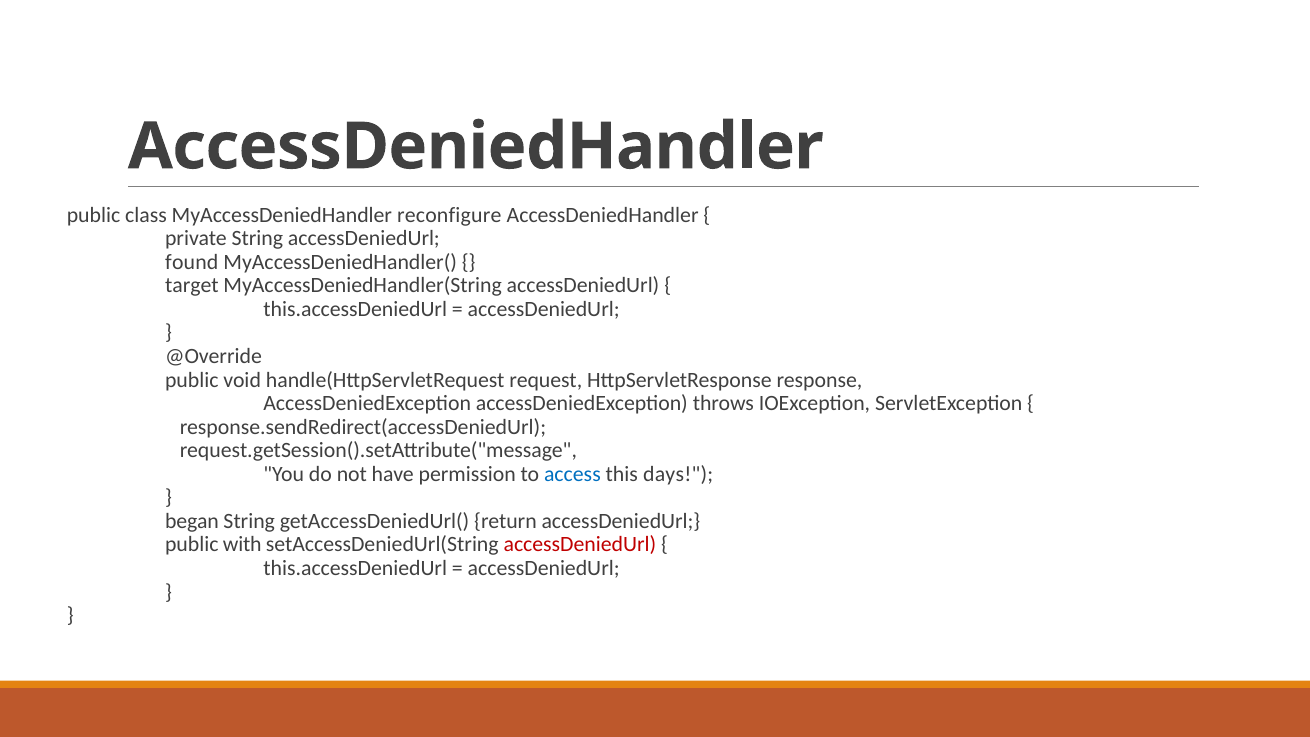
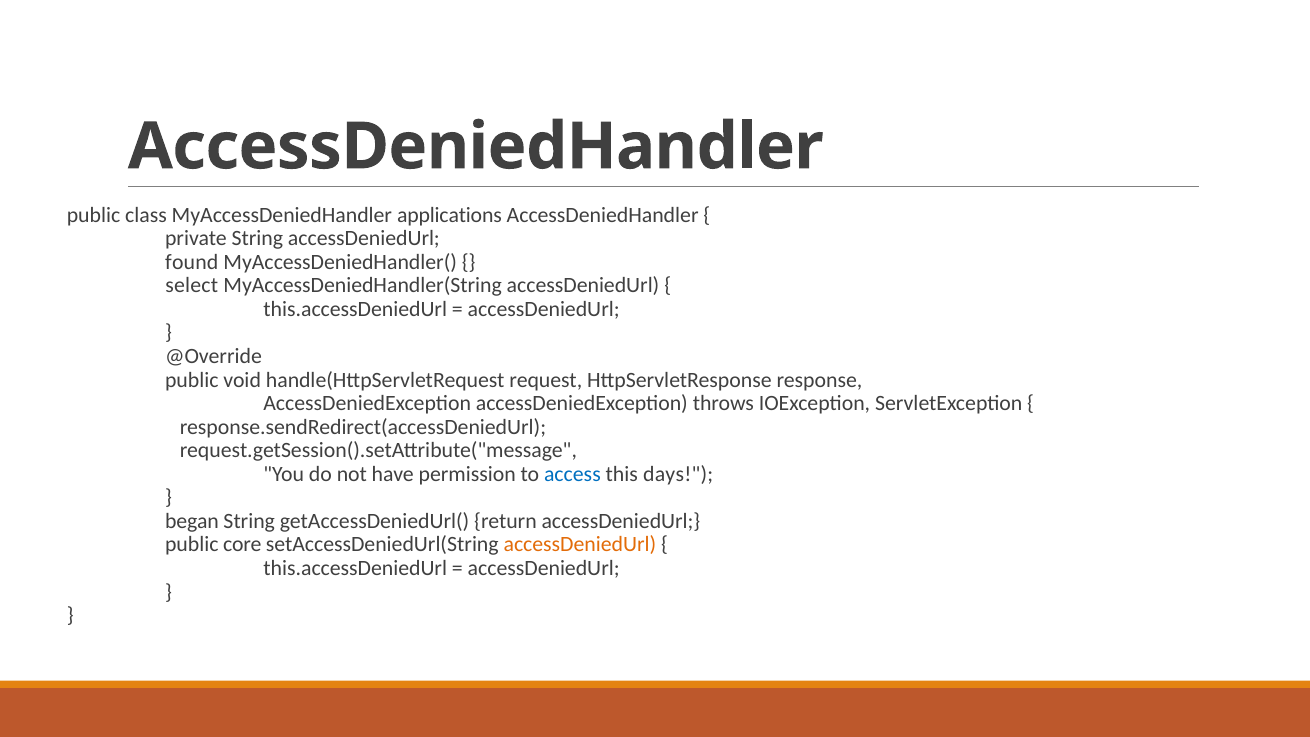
reconfigure: reconfigure -> applications (449, 215)
target: target -> select (192, 286)
with: with -> core (242, 545)
accessDeniedUrl colour: red -> orange (580, 545)
